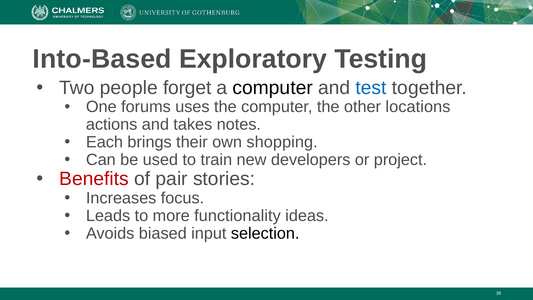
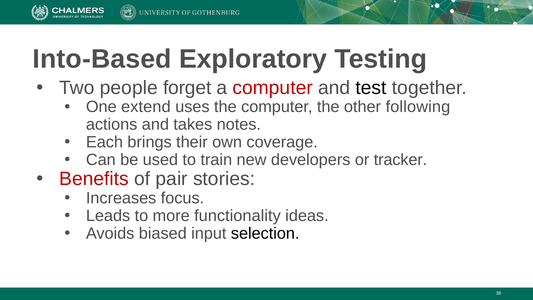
computer colour: black -> red (273, 88)
test colour: blue -> black (371, 88)
forums: forums -> extend (146, 107)
locations: locations -> following (418, 107)
shopping: shopping -> coverage (282, 142)
project: project -> tracker (400, 160)
